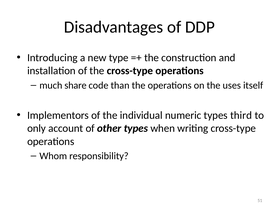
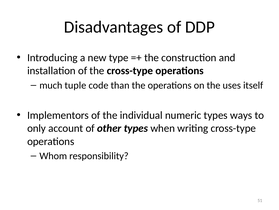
share: share -> tuple (75, 85)
third: third -> ways (241, 115)
